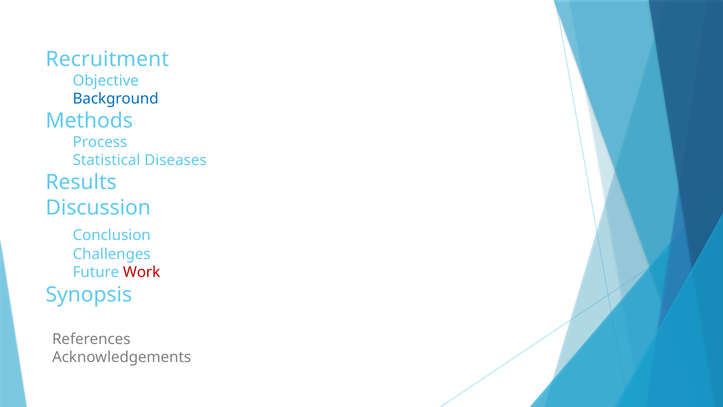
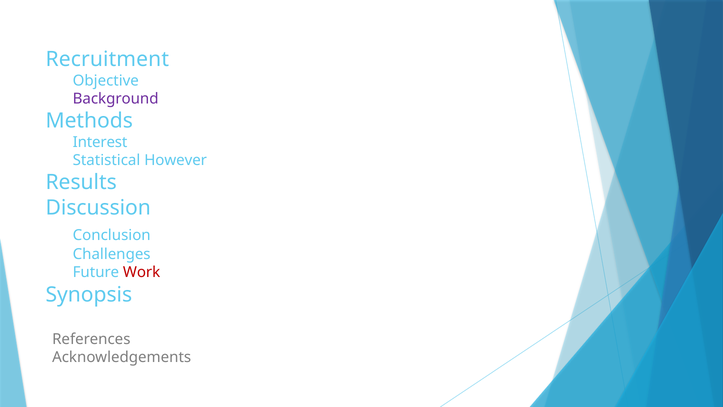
Background colour: blue -> purple (116, 99)
Process: Process -> Interest (100, 142)
Diseases: Diseases -> However (176, 160)
